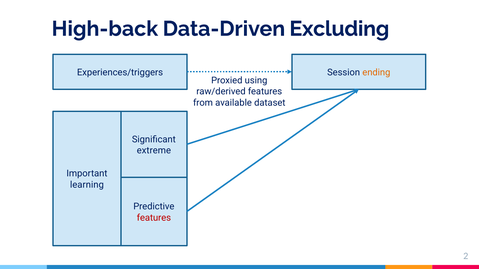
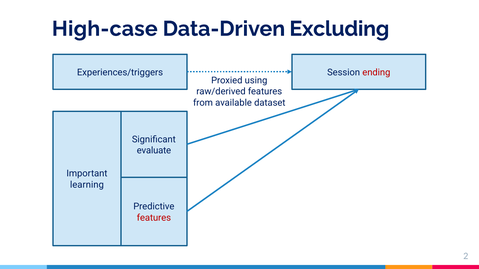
High-back: High-back -> High-case (105, 29)
ending colour: orange -> red (376, 73)
extreme: extreme -> evaluate (154, 151)
